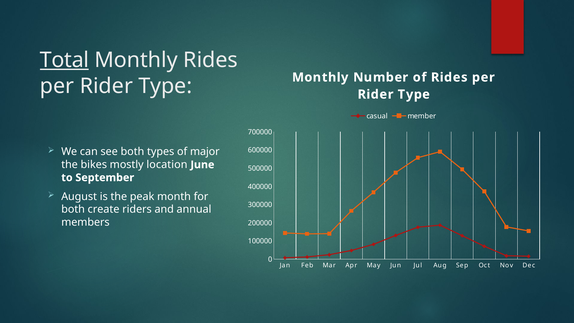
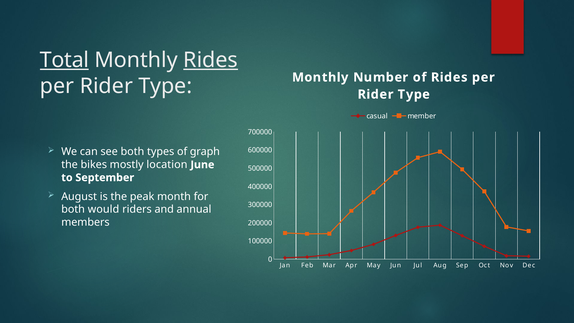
Rides underline: none -> present (211, 60)
major: major -> graph (205, 152)
create: create -> would (103, 209)
